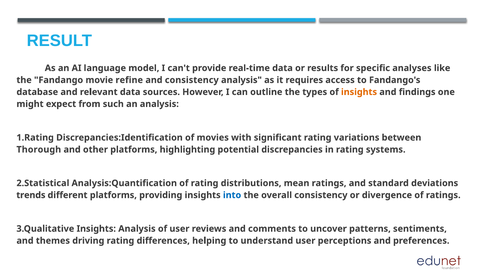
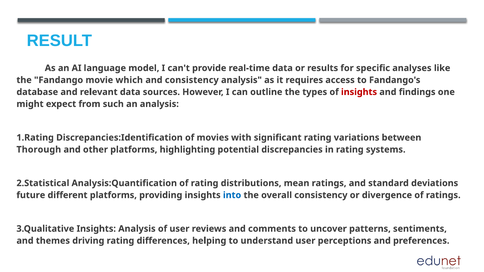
refine: refine -> which (129, 80)
insights colour: orange -> red (359, 92)
trends: trends -> future (31, 195)
